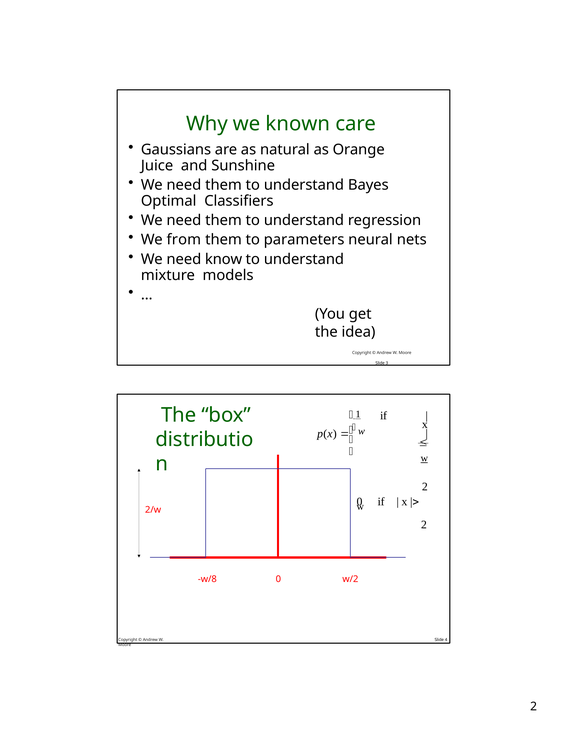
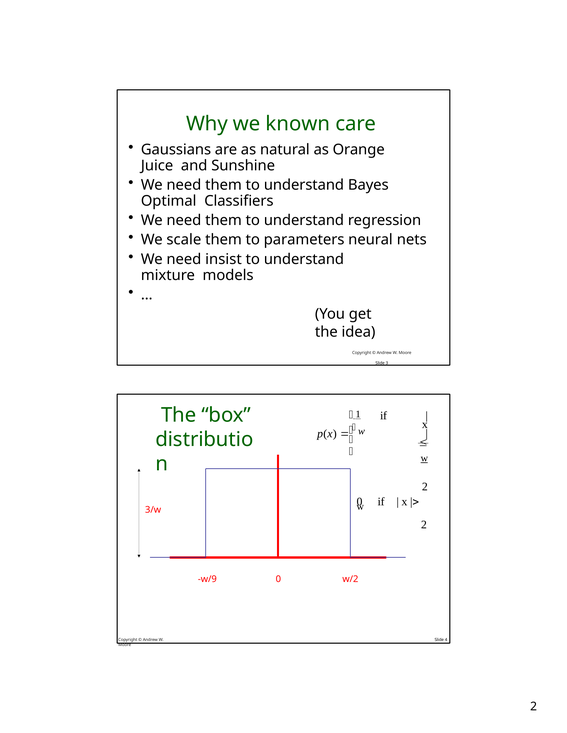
from: from -> scale (184, 240)
know: know -> insist (223, 260)
2/w: 2/w -> 3/w (153, 510)
w/8: w/8 -> w/9 (207, 580)
